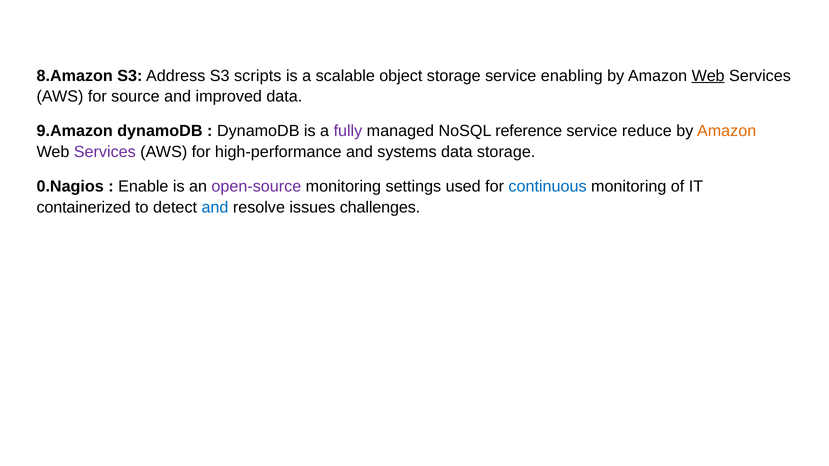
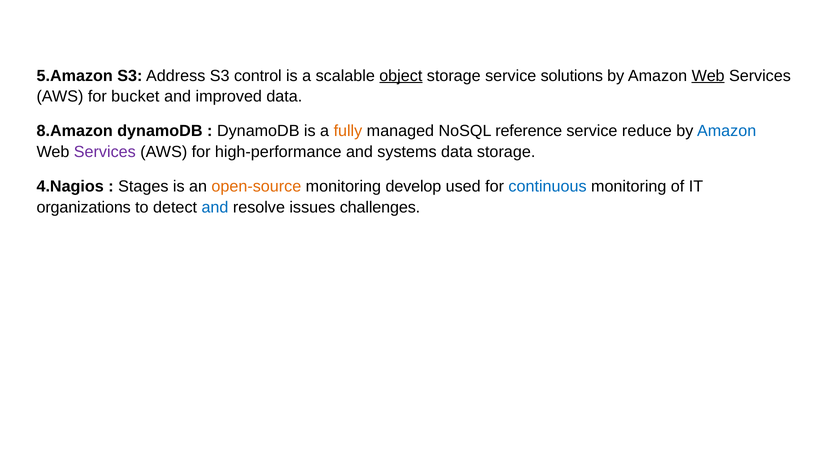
8.Amazon: 8.Amazon -> 5.Amazon (75, 76)
scripts: scripts -> control (258, 76)
object underline: none -> present (401, 76)
enabling: enabling -> solutions (572, 76)
source: source -> bucket (135, 97)
9.Amazon: 9.Amazon -> 8.Amazon (75, 131)
fully colour: purple -> orange (348, 131)
Amazon colour: orange -> blue (727, 131)
0.Nagios: 0.Nagios -> 4.Nagios (70, 187)
Enable: Enable -> Stages (143, 187)
open-source colour: purple -> orange (256, 187)
settings: settings -> develop (413, 187)
containerized: containerized -> organizations (84, 207)
